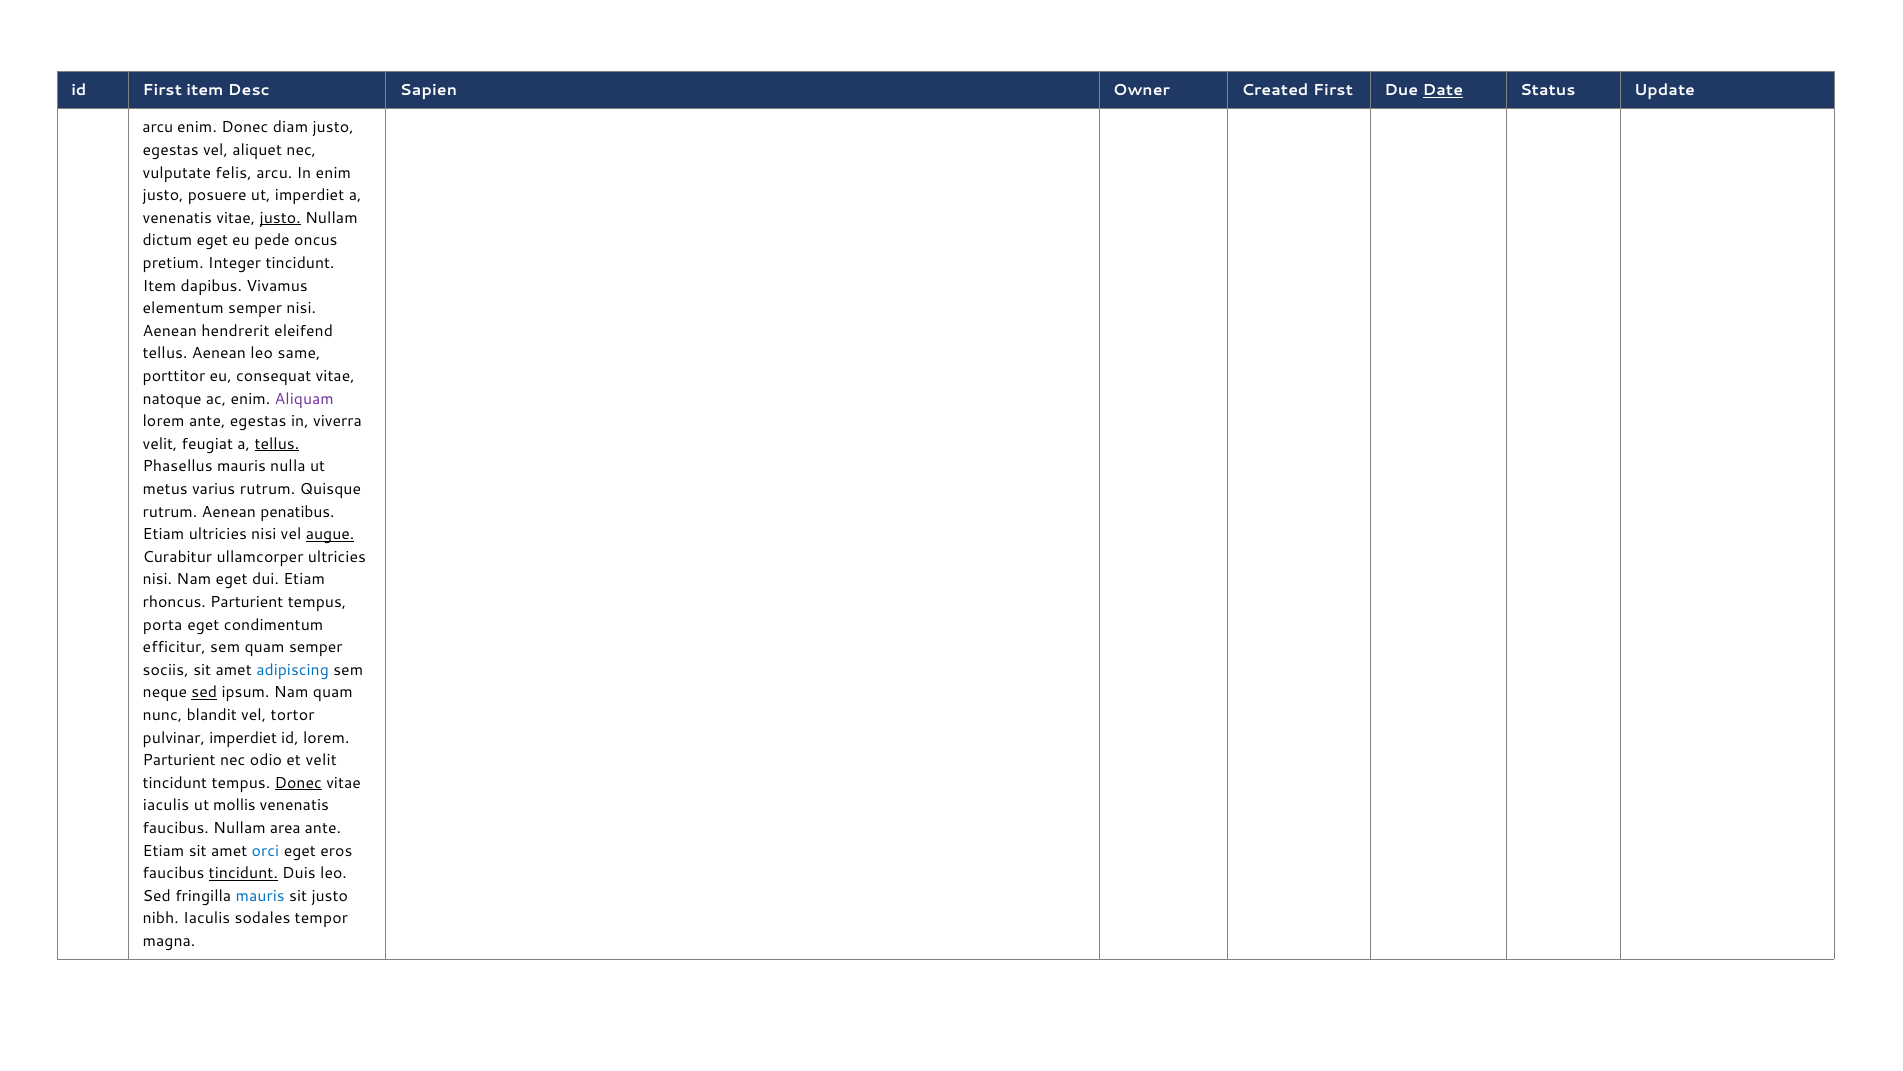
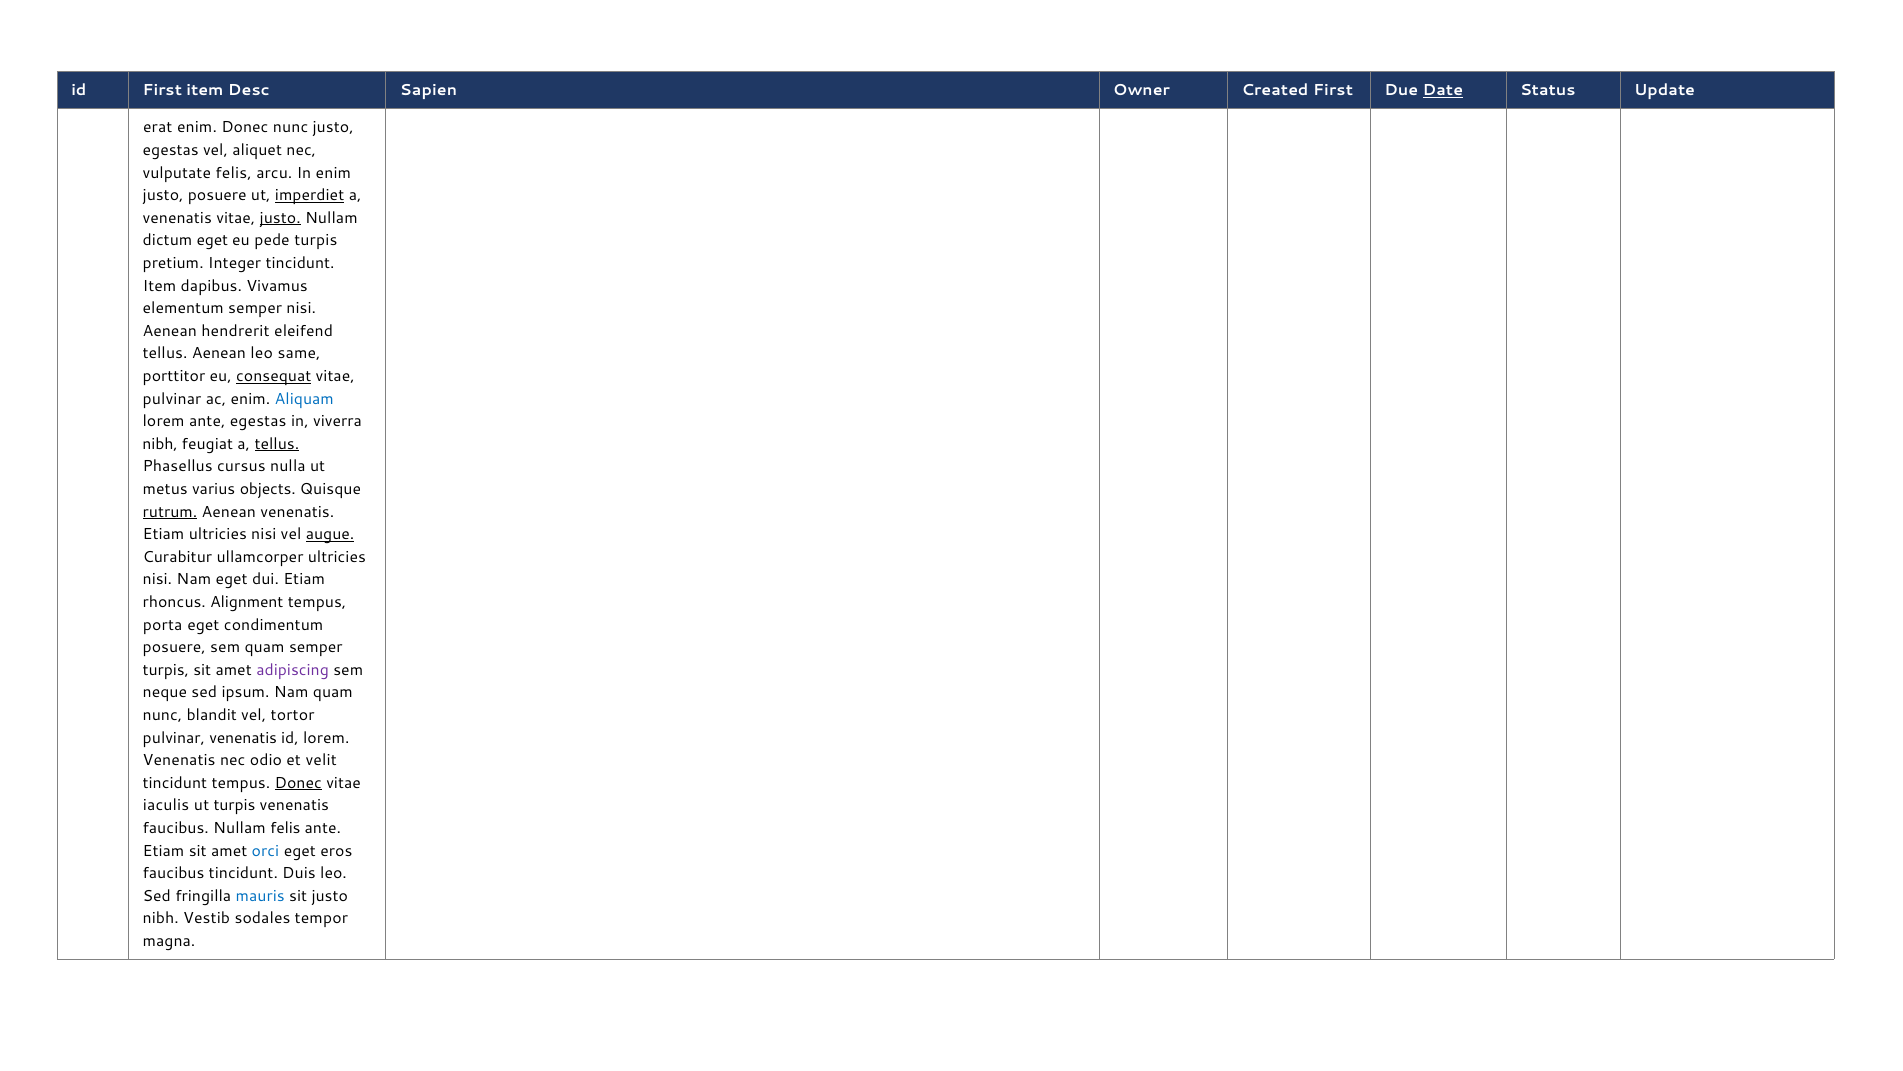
arcu: arcu -> erat (158, 128)
Donec diam: diam -> nunc (291, 128)
imperdiet underline: none -> present (310, 195)
pede oncus: oncus -> turpis (316, 240)
consequat underline: none -> present (274, 376)
natoque: natoque -> pulvinar (172, 399)
Aliquam colour: purple -> blue (304, 399)
velit: velit -> nibh (160, 444)
Phasellus mauris: mauris -> cursus (241, 466)
varius rutrum: rutrum -> objects (268, 489)
rutrum underline: none -> present (170, 512)
Aenean penatibus: penatibus -> venenatis (297, 512)
rhoncus Parturient: Parturient -> Alignment (247, 602)
efficitur: efficitur -> posuere (174, 647)
sociis: sociis -> turpis (166, 670)
adipiscing colour: blue -> purple (293, 670)
sed underline: present -> none (204, 692)
pulvinar imperdiet: imperdiet -> venenatis (243, 737)
Parturient: Parturient -> Venenatis (179, 760)
ut mollis: mollis -> turpis (234, 805)
Nullam area: area -> felis (285, 828)
tincidunt underline: present -> none (243, 873)
nibh Iaculis: Iaculis -> Vestib (207, 918)
